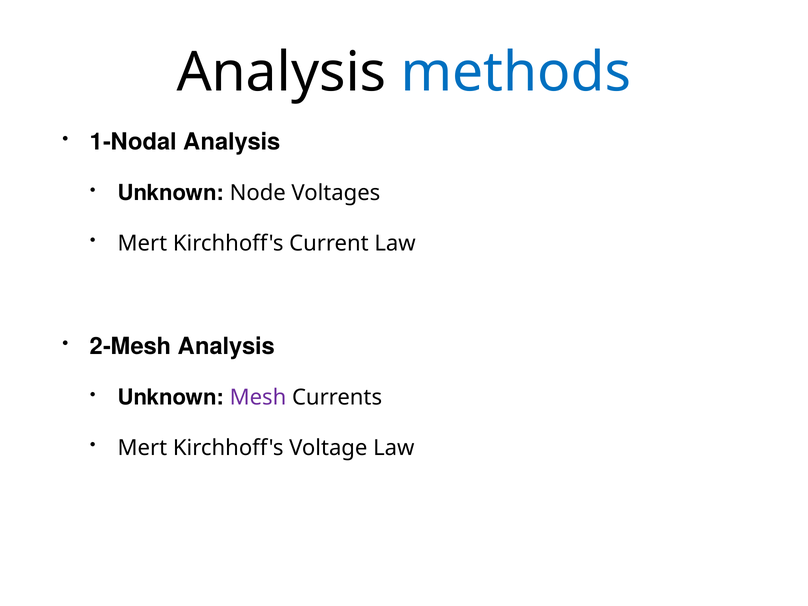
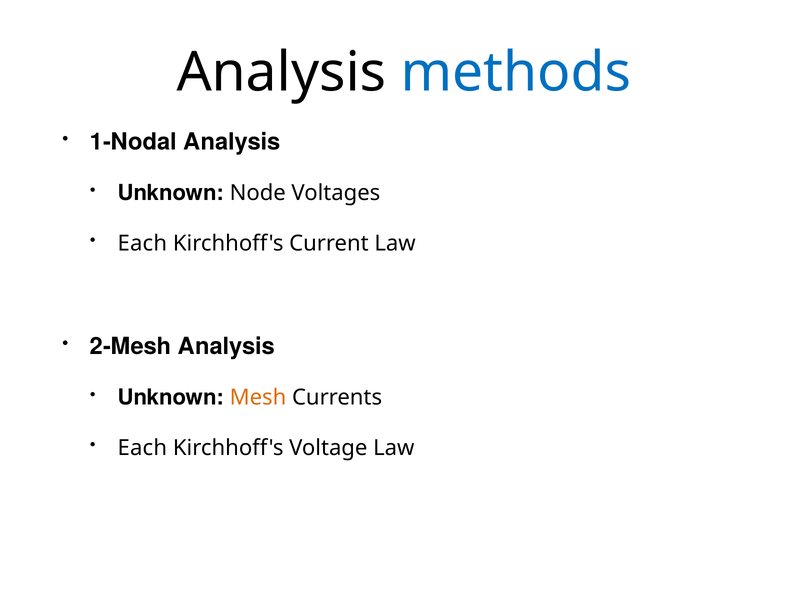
Mert: Mert -> Each (142, 243)
Mesh colour: purple -> orange (258, 398)
Mert: Mert -> Each (142, 448)
